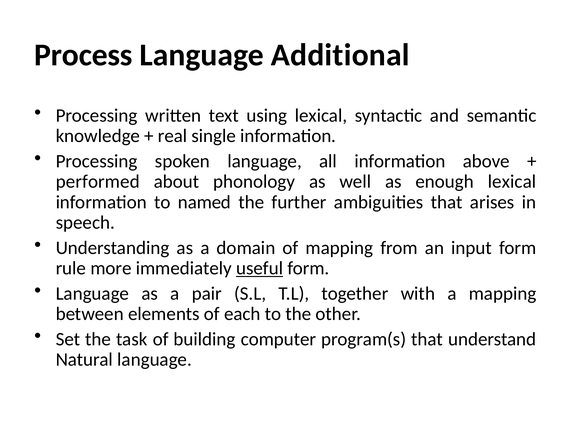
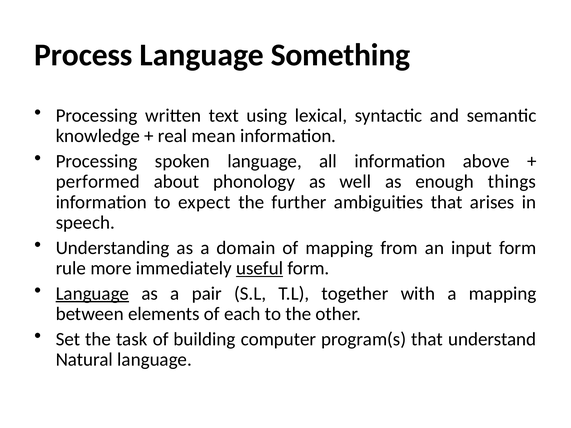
Additional: Additional -> Something (341, 55)
single: single -> mean (214, 136)
enough lexical: lexical -> things (512, 182)
named: named -> expect (204, 202)
Language underline: none -> present (92, 294)
